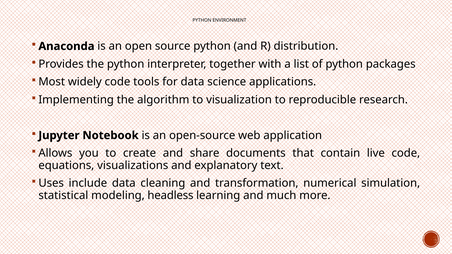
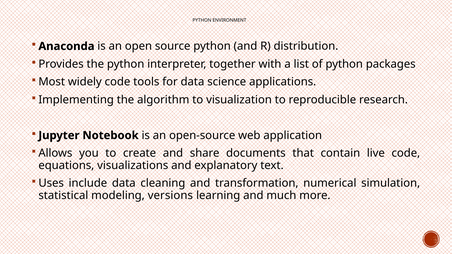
headless: headless -> versions (170, 196)
